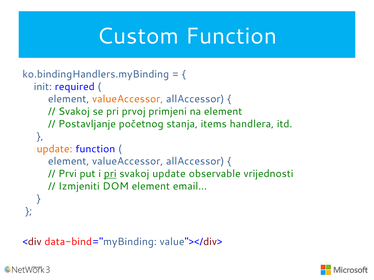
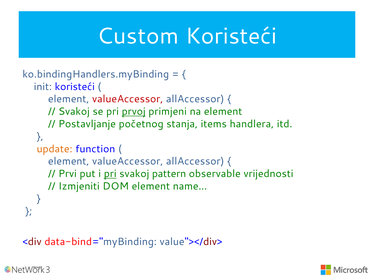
Custom Function: Function -> Koristeći (231, 36)
init required: required -> koristeći (75, 87)
valueAccessor colour: orange -> red (128, 99)
prvoj underline: none -> present (134, 112)
svakoj update: update -> pattern (169, 174)
email: email -> name (190, 187)
